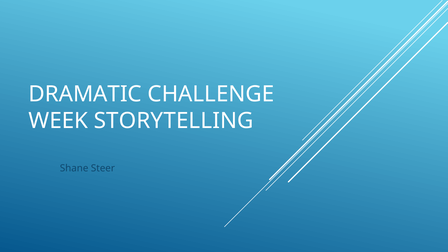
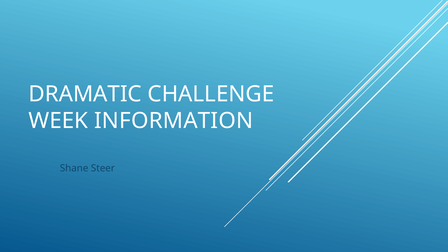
STORYTELLING: STORYTELLING -> INFORMATION (174, 121)
